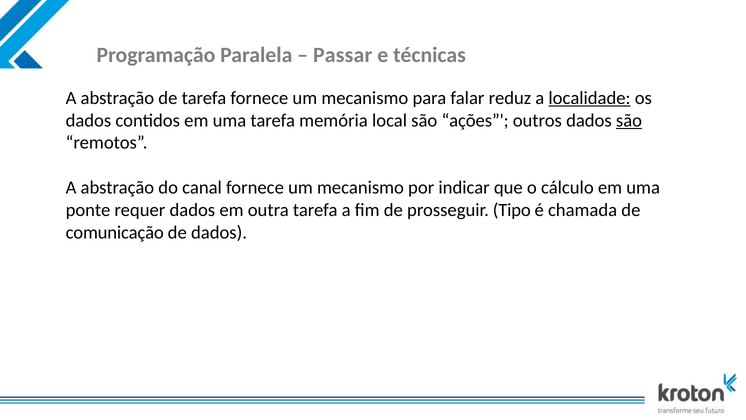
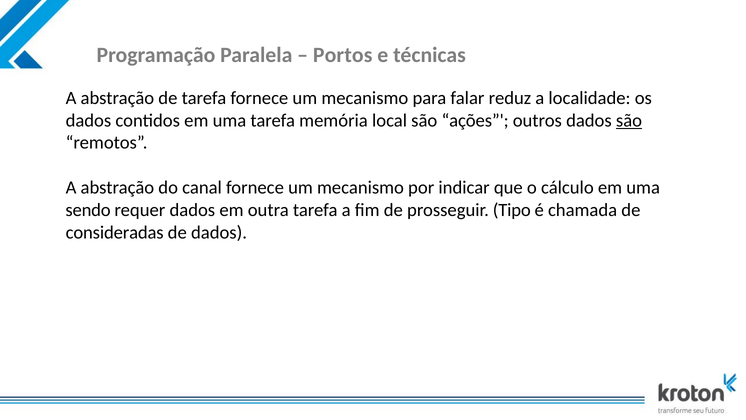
Passar: Passar -> Portos (343, 55)
localidade underline: present -> none (590, 98)
ponte: ponte -> sendo (88, 210)
comunicação: comunicação -> consideradas (115, 232)
